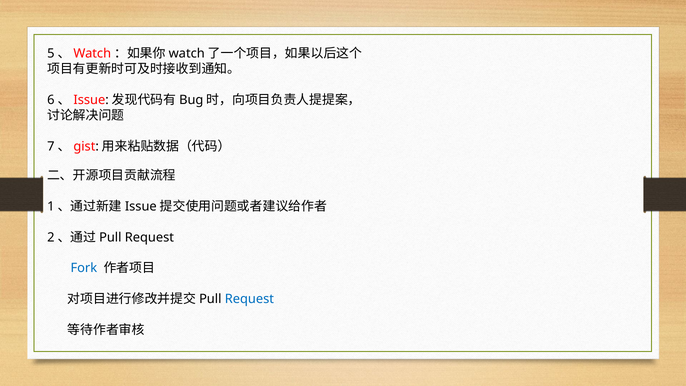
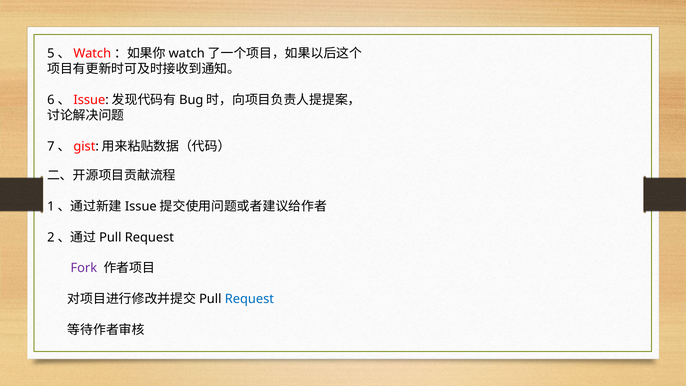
Fork colour: blue -> purple (84, 268)
